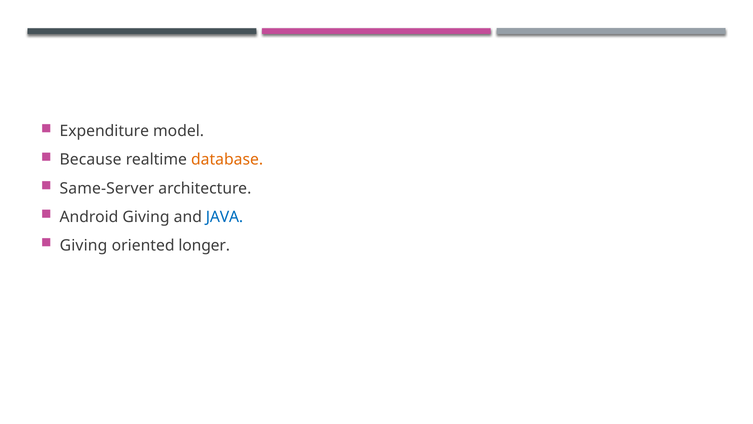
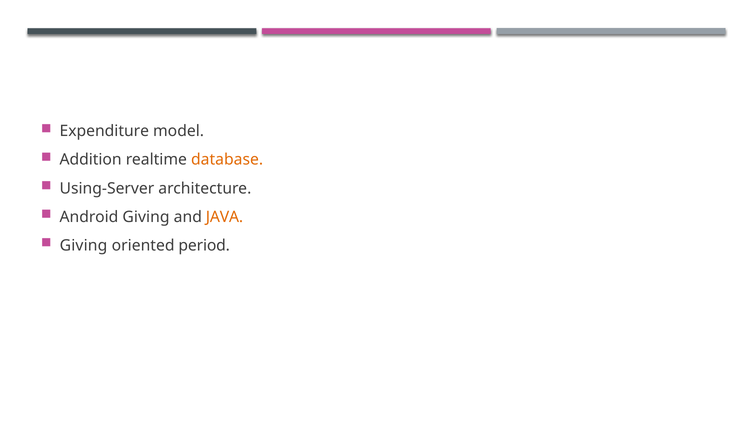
Because: Because -> Addition (91, 160)
Same-Server: Same-Server -> Using-Server (107, 188)
JAVA colour: blue -> orange (224, 217)
longer: longer -> period (204, 245)
